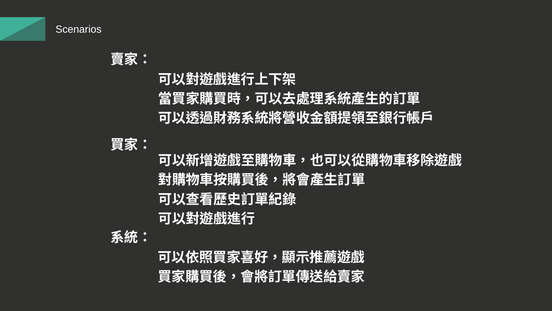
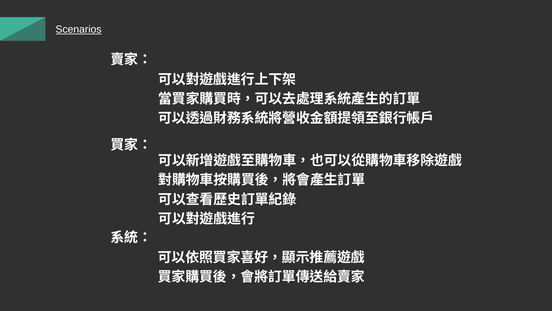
Scenarios underline: none -> present (79, 30)
